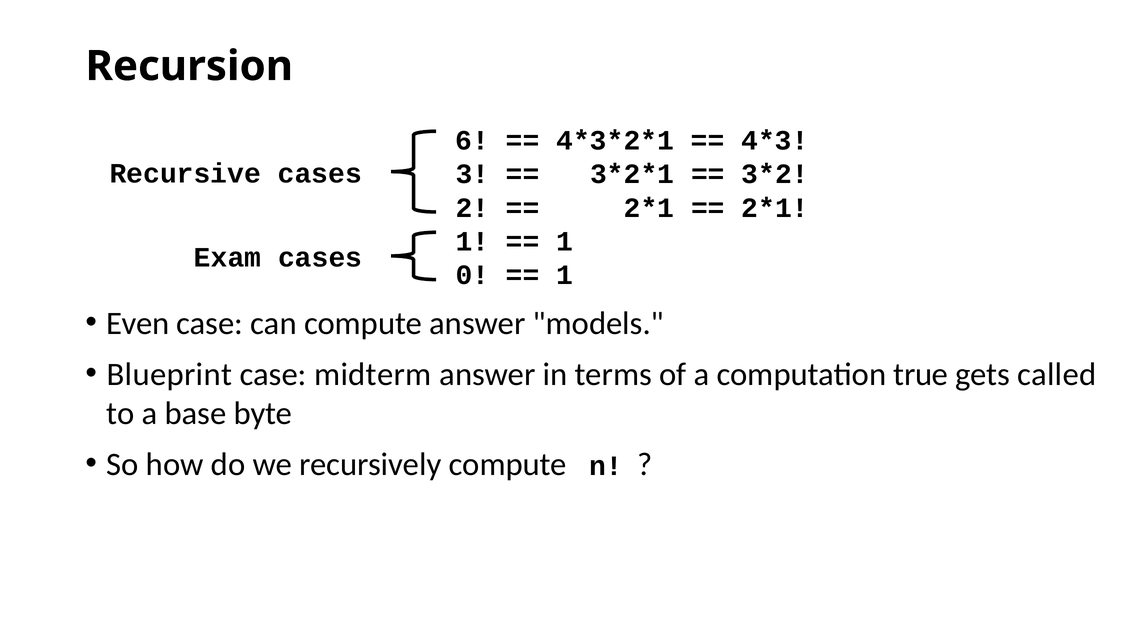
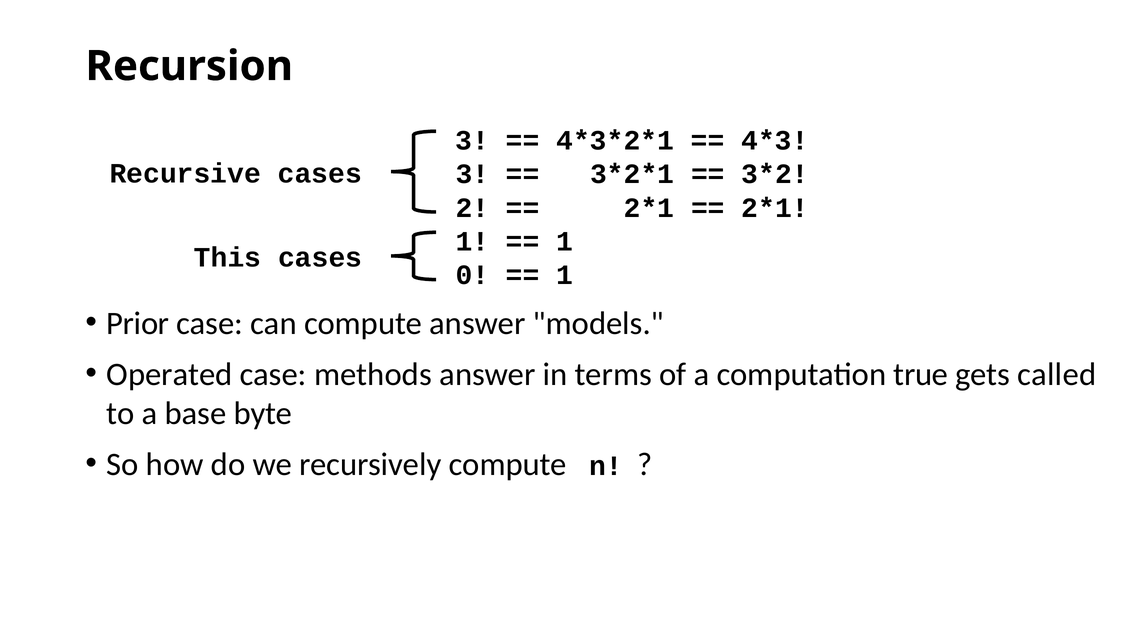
6: 6 -> 3 (472, 141)
Exam: Exam -> This (228, 258)
Even: Even -> Prior (138, 324)
Blueprint: Blueprint -> Operated (170, 375)
midterm: midterm -> methods (373, 375)
